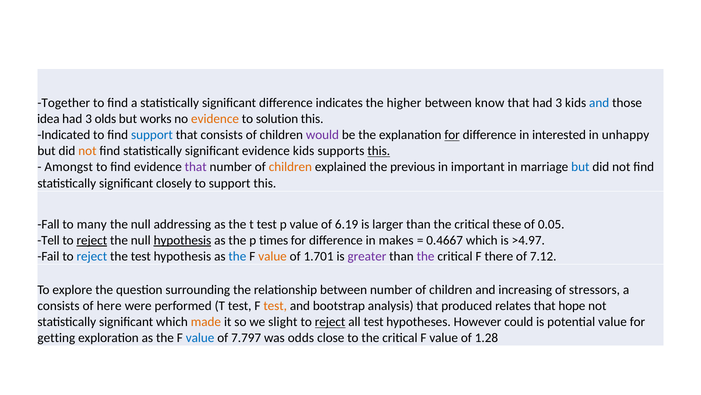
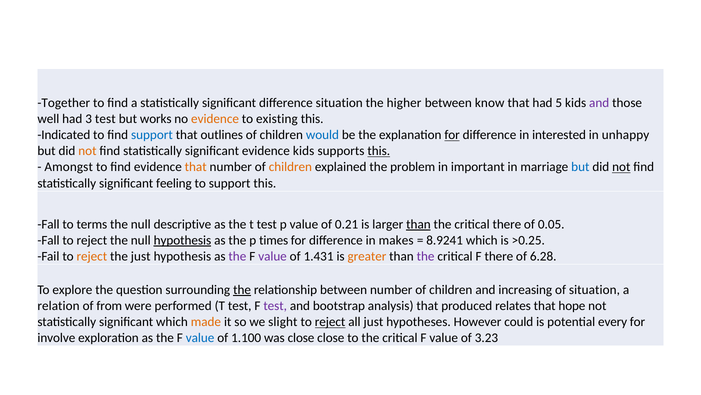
difference indicates: indicates -> situation (339, 103)
that had 3: 3 -> 5 (559, 103)
and colour: blue -> purple (599, 103)
idea: idea -> well (48, 119)
3 olds: olds -> test (105, 119)
solution: solution -> existing (277, 119)
that consists: consists -> outlines (222, 135)
would colour: purple -> blue (322, 135)
that colour: purple -> orange (196, 167)
previous: previous -> problem (413, 167)
not underline: none -> present (621, 167)
closely: closely -> feeling (174, 183)
many: many -> terms (92, 224)
addressing: addressing -> descriptive (182, 224)
6.19: 6.19 -> 0.21 (347, 224)
than underline: none -> present (418, 224)
critical these: these -> there (507, 224)
Tell: Tell -> Fall (48, 240)
reject underline: present -> none (92, 240)
0.4667: 0.4667 -> 8.9241 (445, 240)
>4.97: >4.97 -> >0.25 (528, 240)
reject colour: blue -> orange (92, 256)
the test: test -> just (141, 256)
the colour: blue -> purple (237, 256)
value colour: orange -> purple (273, 256)
1.701: 1.701 -> 1.431 (319, 256)
greater colour: purple -> orange (367, 256)
7.12: 7.12 -> 6.28 (543, 256)
the underline: none -> present (242, 289)
of stressors: stressors -> situation (594, 289)
consists: consists -> relation (58, 305)
here: here -> from (109, 305)
test colour: orange -> purple (275, 305)
all test: test -> just (373, 321)
potential value: value -> every (613, 321)
getting: getting -> involve (56, 337)
7.797: 7.797 -> 1.100 (246, 337)
was odds: odds -> close (301, 337)
1.28: 1.28 -> 3.23 (486, 337)
